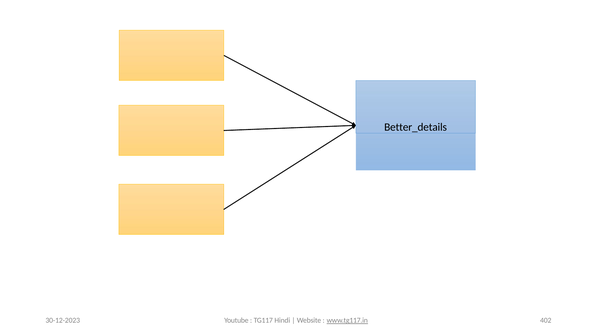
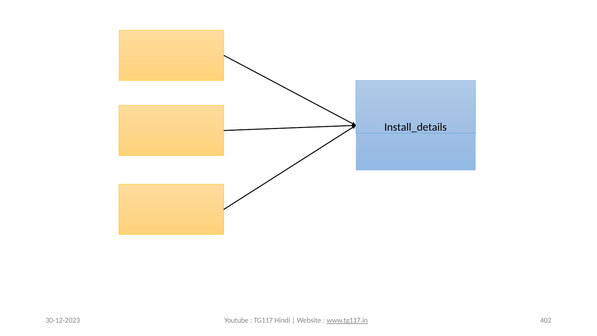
Better_details: Better_details -> Install_details (416, 127)
